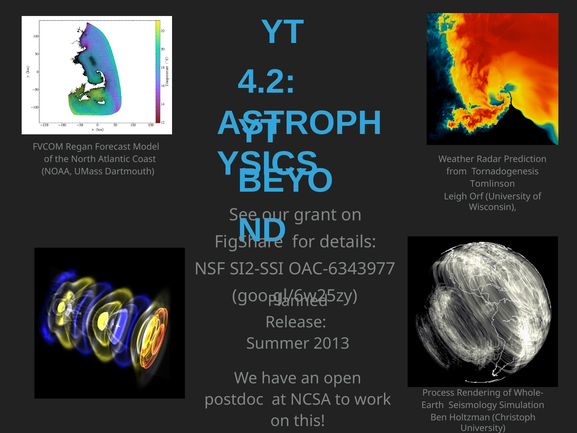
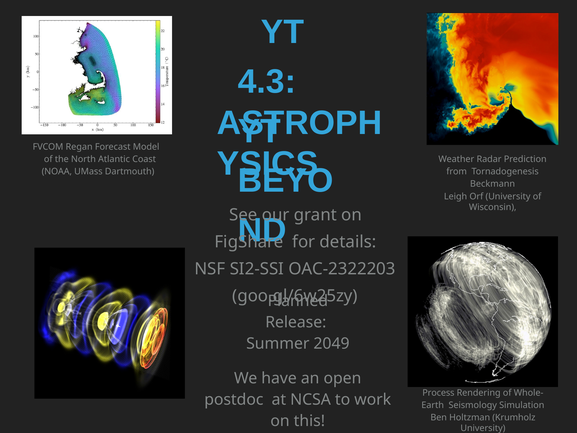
4.2: 4.2 -> 4.3 (267, 82)
Tomlinson: Tomlinson -> Beckmann (493, 184)
OAC-6343977: OAC-6343977 -> OAC-2322203 (342, 269)
2013: 2013 -> 2049 (332, 344)
Christoph: Christoph -> Krumholz (514, 417)
